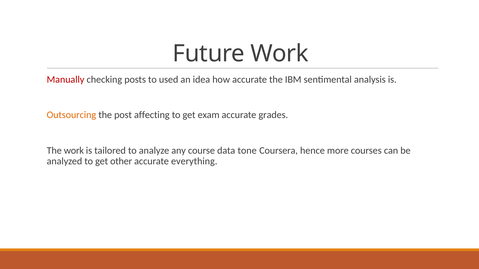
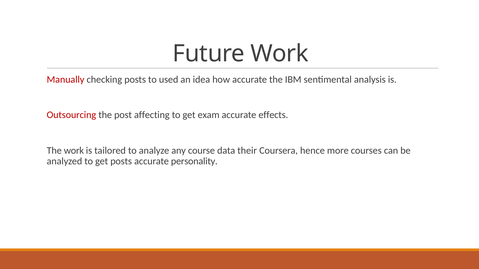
Outsourcing colour: orange -> red (71, 115)
grades: grades -> effects (273, 115)
tone: tone -> their (247, 151)
get other: other -> posts (121, 161)
everything: everything -> personality (194, 161)
